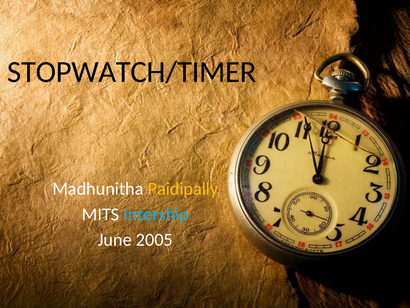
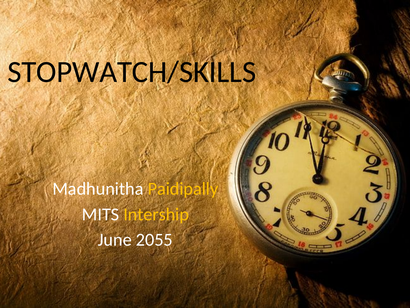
STOPWATCH/TIMER: STOPWATCH/TIMER -> STOPWATCH/SKILLS (132, 72)
Intership colour: light blue -> yellow (156, 214)
2005: 2005 -> 2055 (154, 240)
